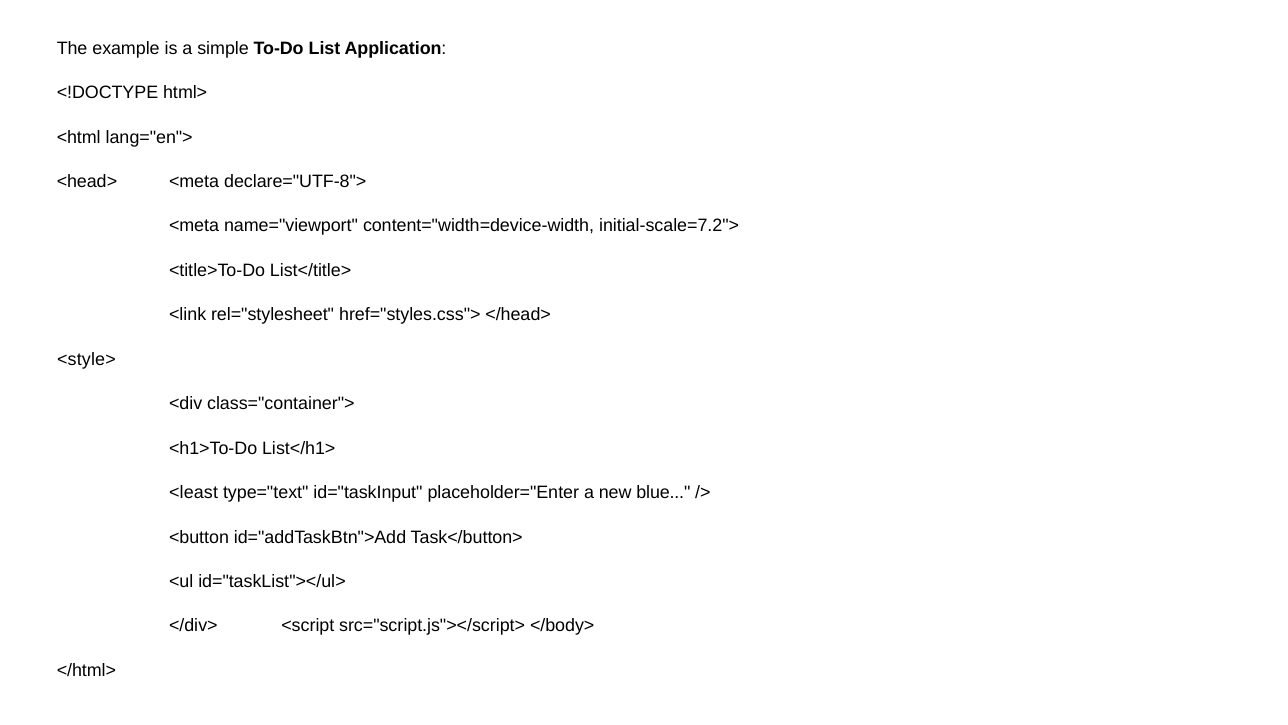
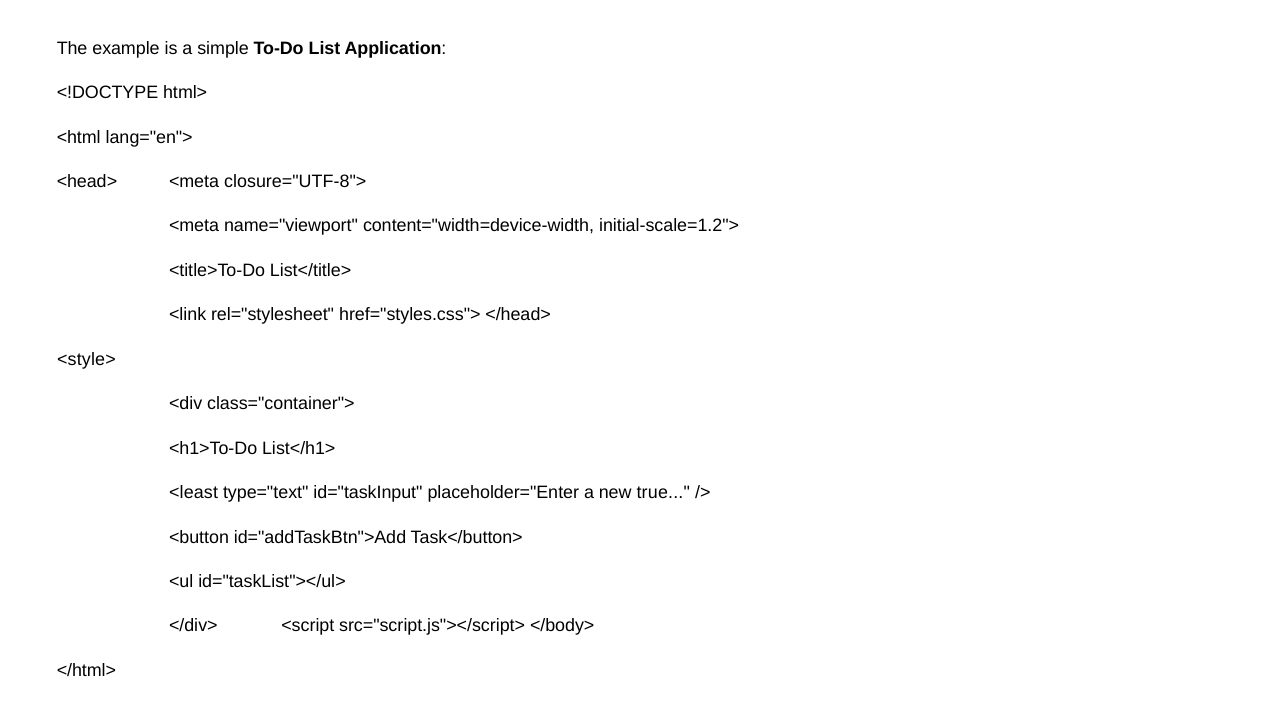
declare="UTF-8">: declare="UTF-8"> -> closure="UTF-8"> (295, 181)
initial-scale=7.2">: initial-scale=7.2"> -> initial-scale=1.2"> (669, 226)
blue: blue -> true (663, 492)
